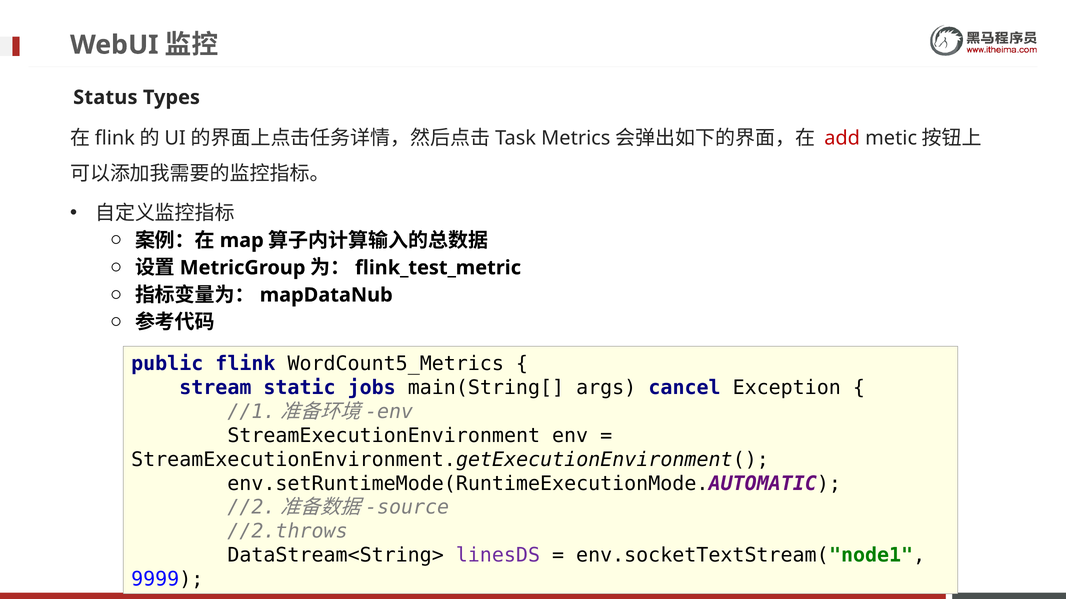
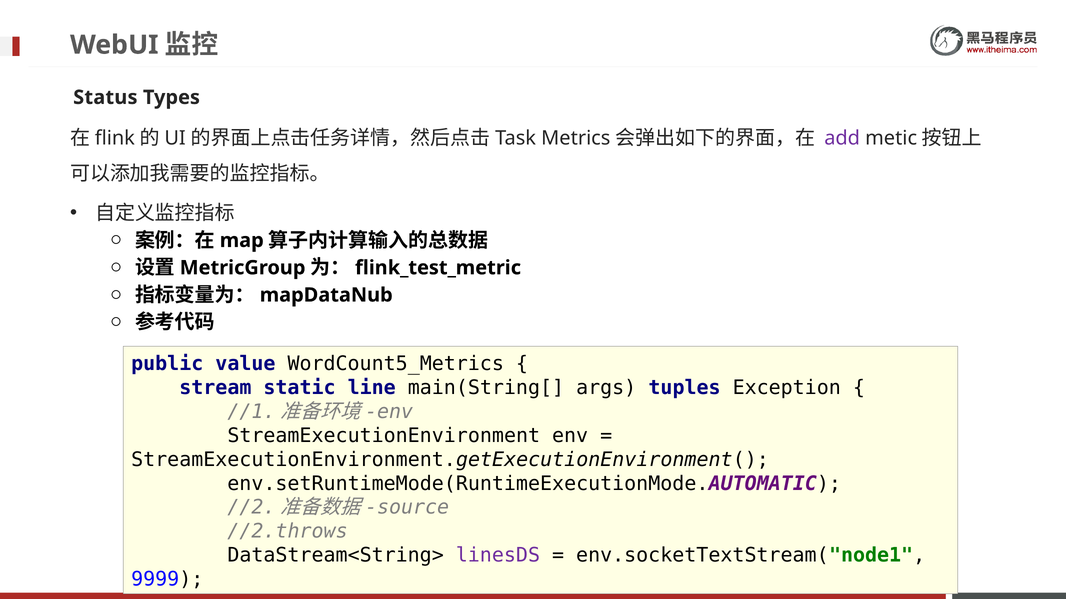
add colour: red -> purple (842, 138)
flink: flink -> value (245, 364)
jobs: jobs -> line (372, 388)
cancel: cancel -> tuples (685, 388)
